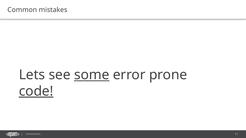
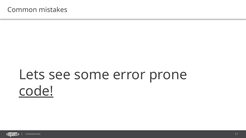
some underline: present -> none (92, 75)
